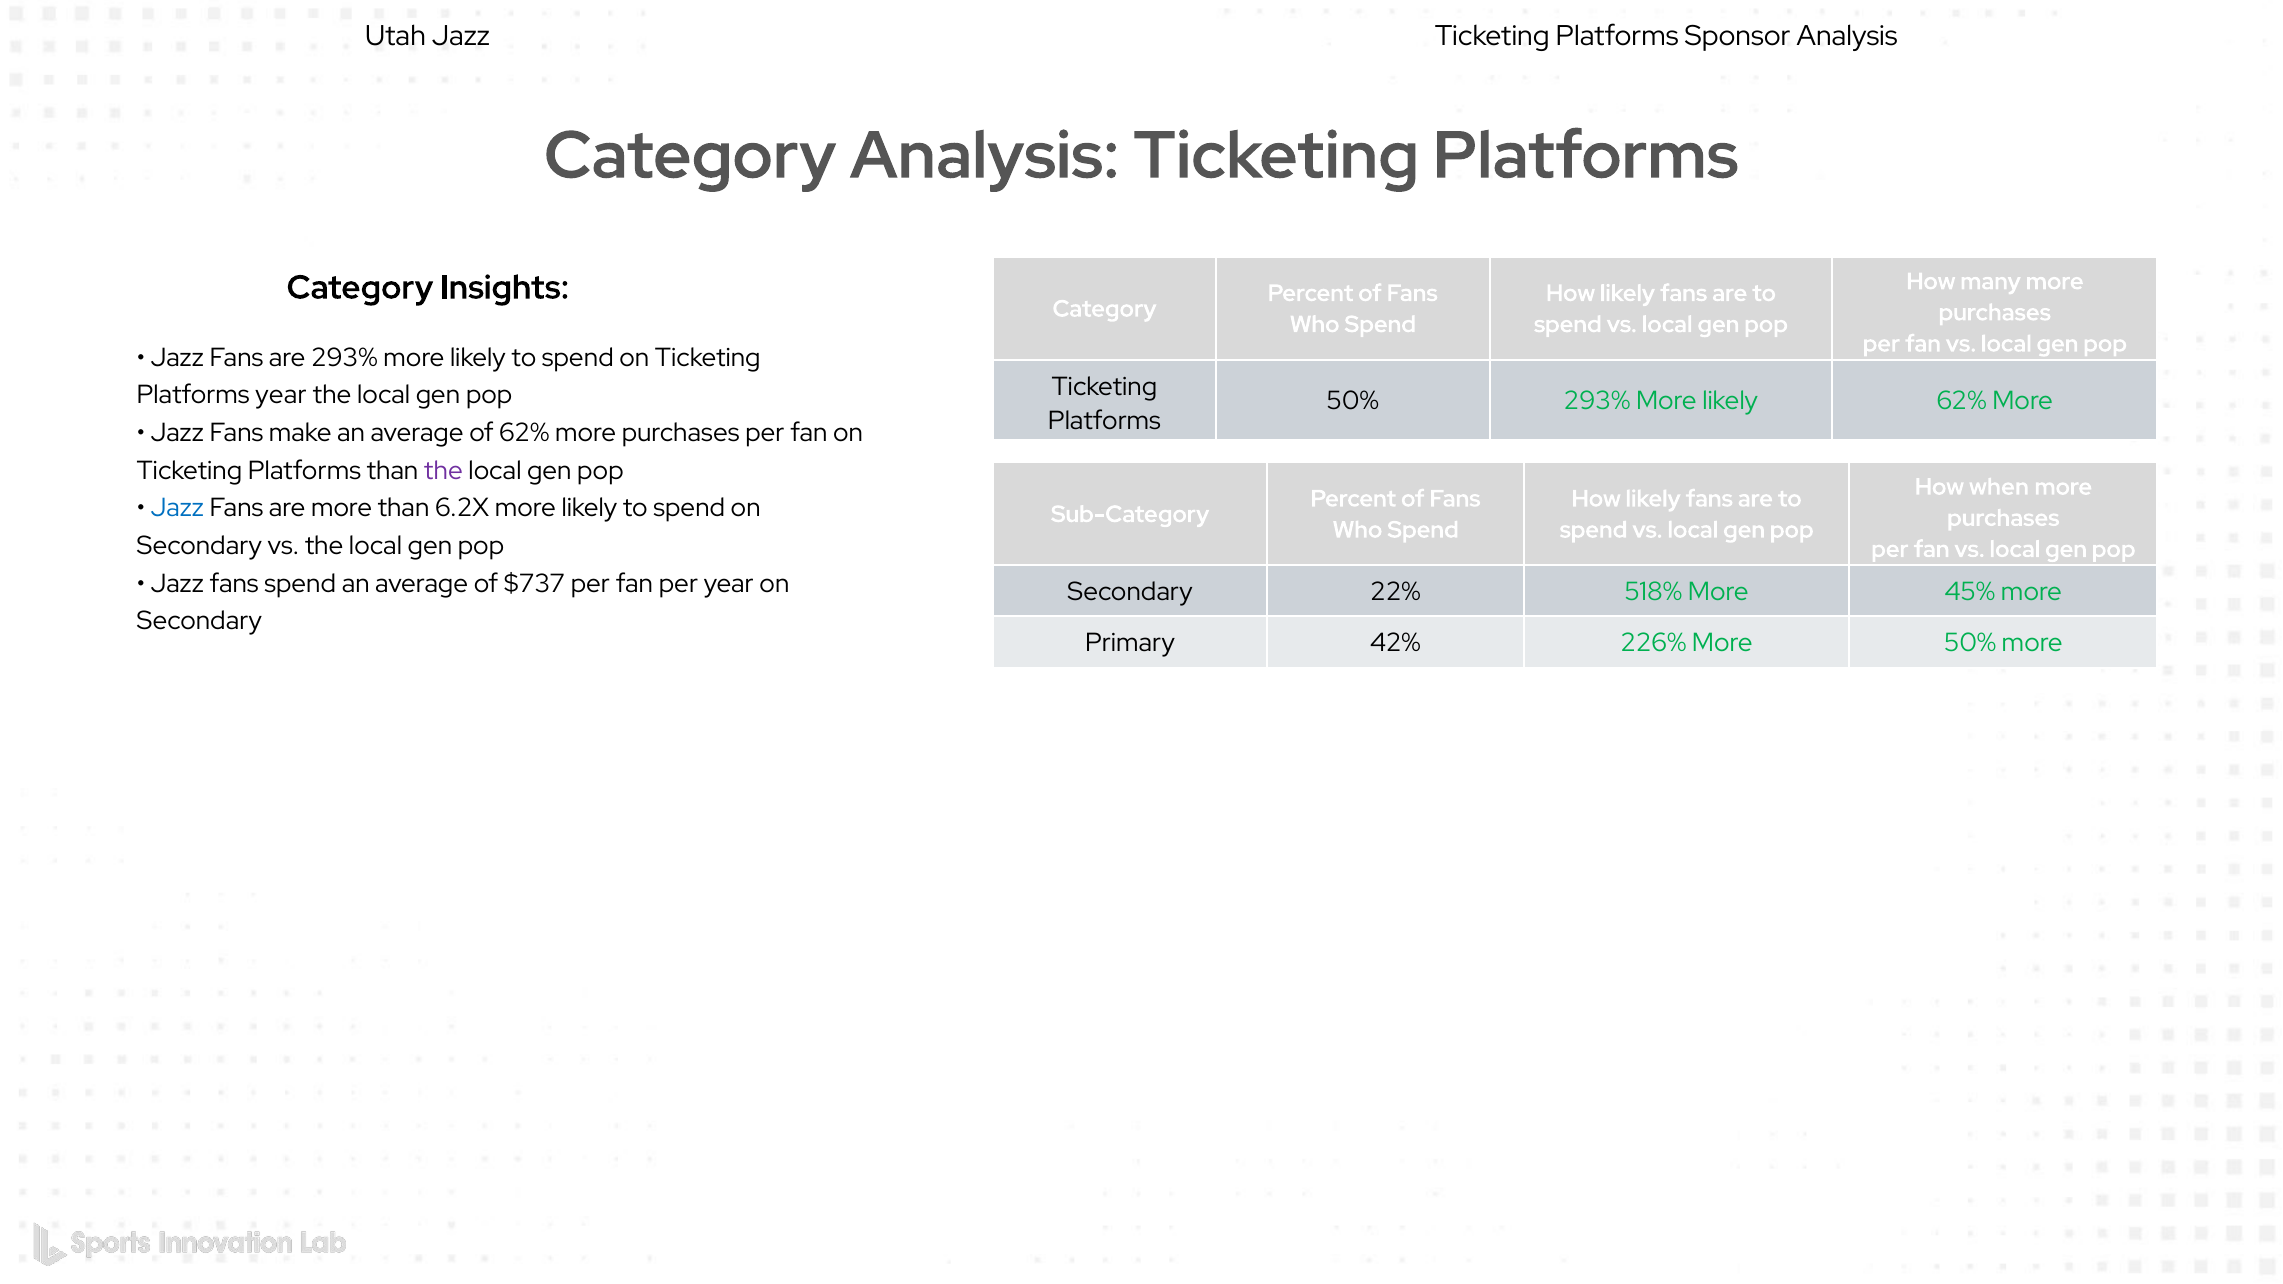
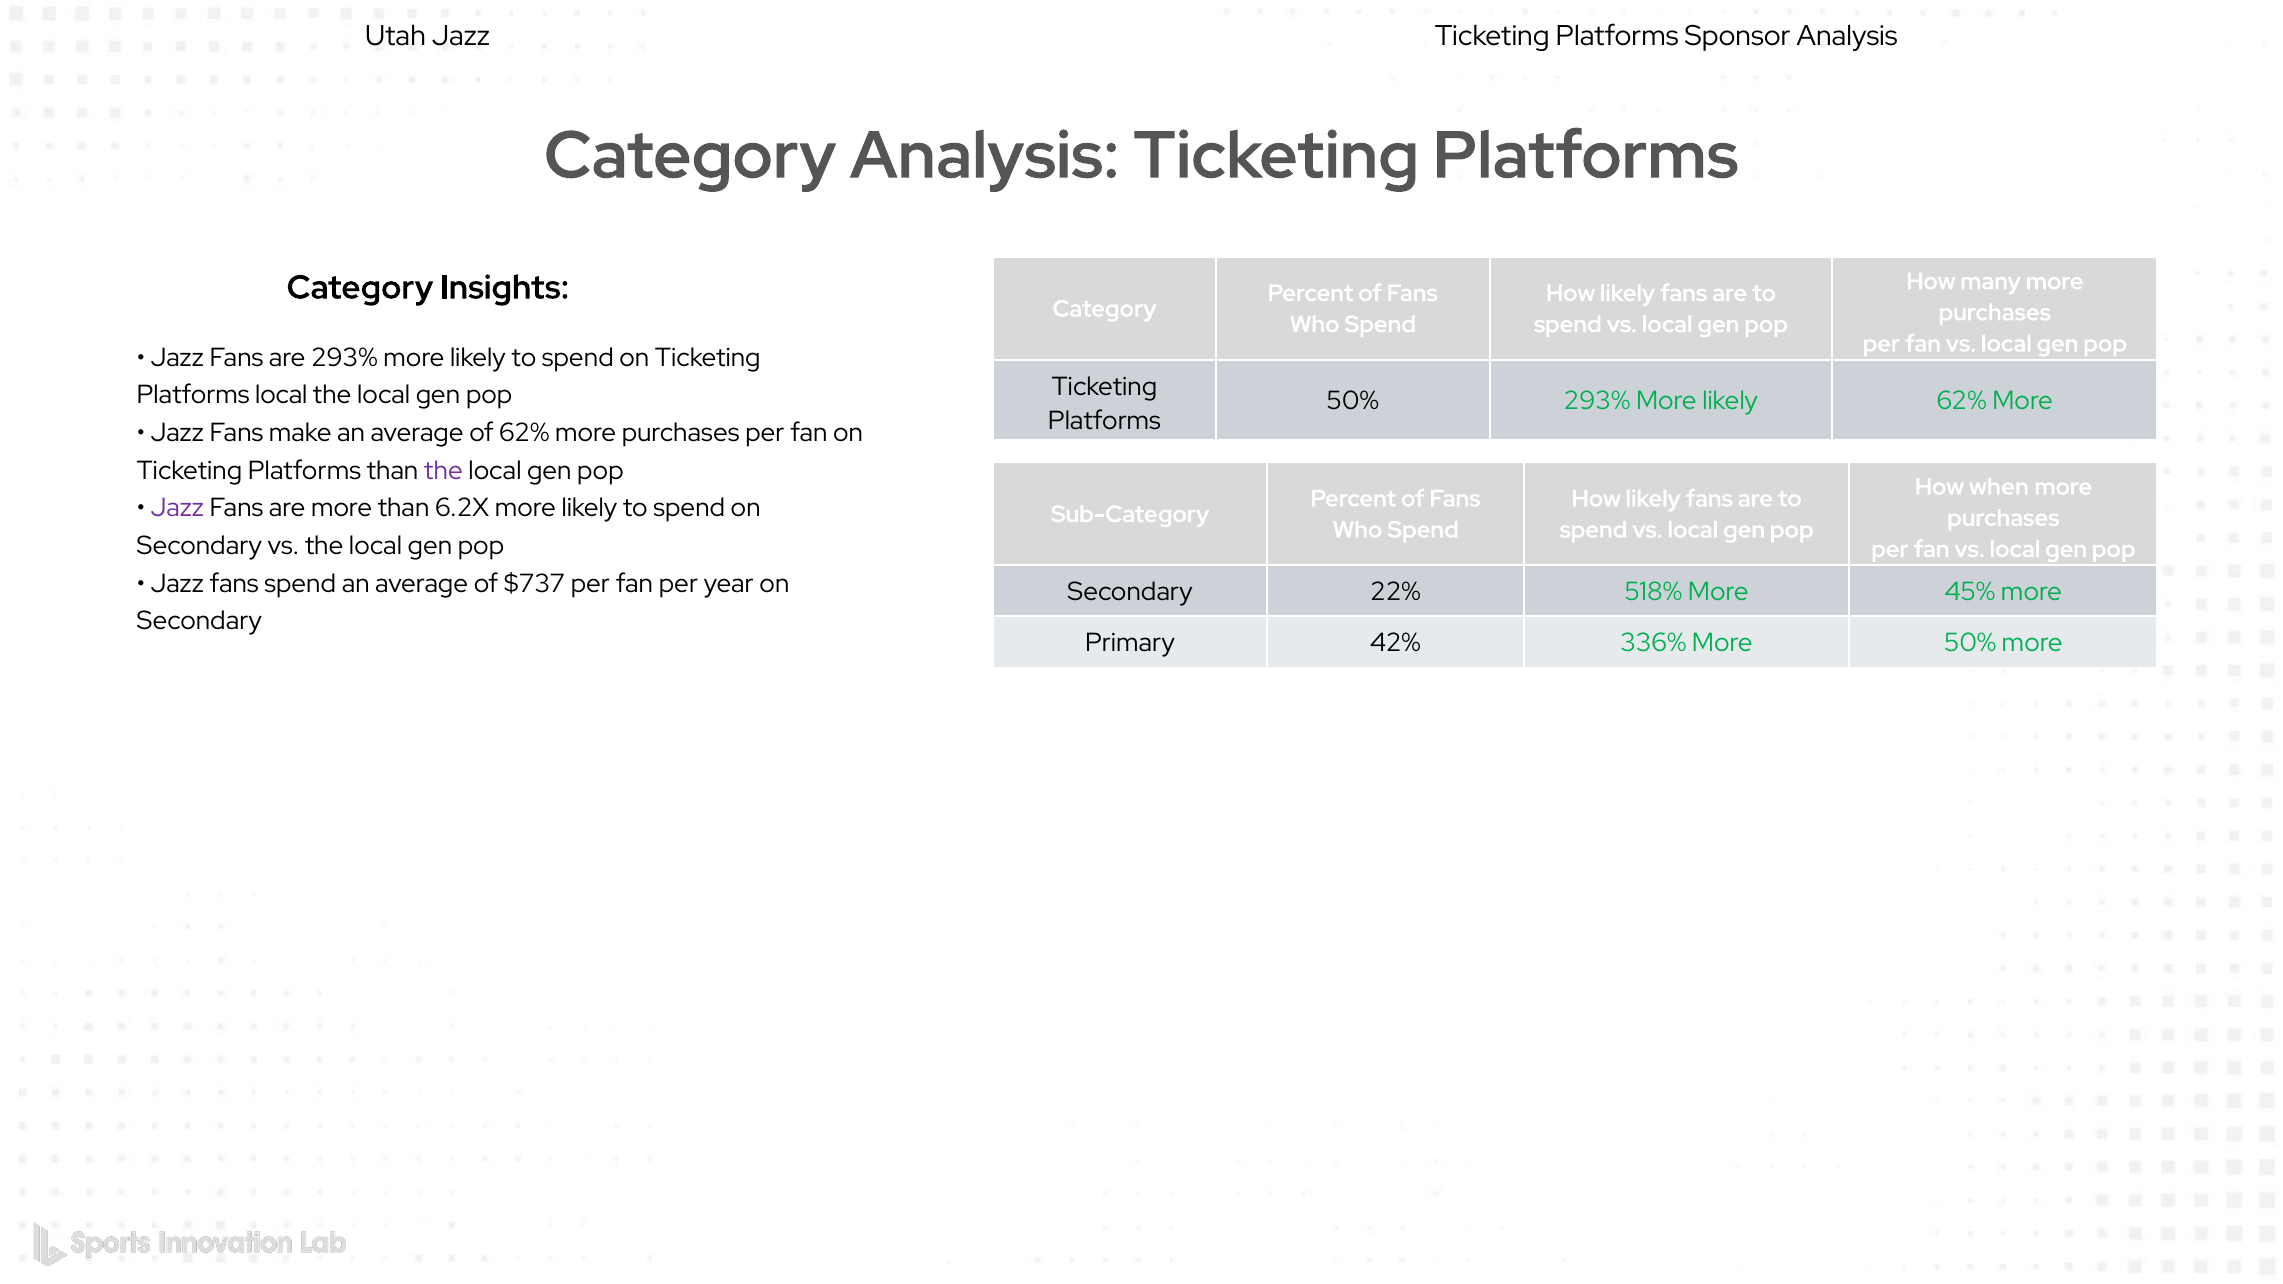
Platforms year: year -> local (281, 395)
Jazz colour: blue -> purple (177, 508)
226%: 226% -> 336% (1653, 643)
